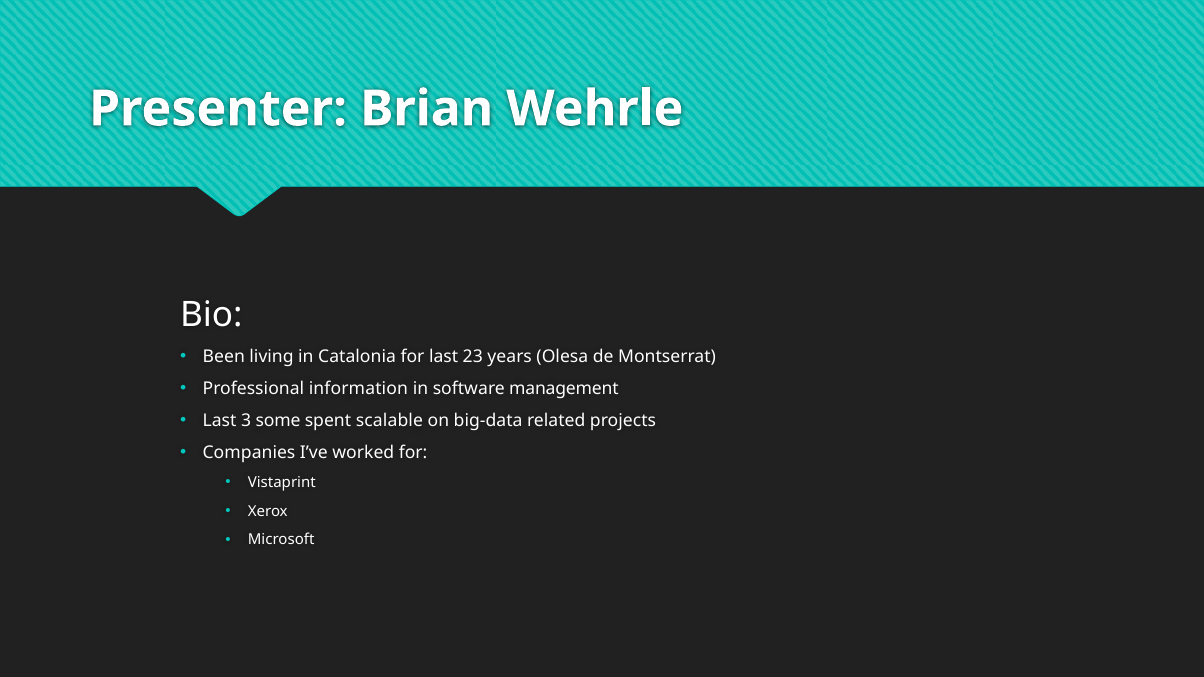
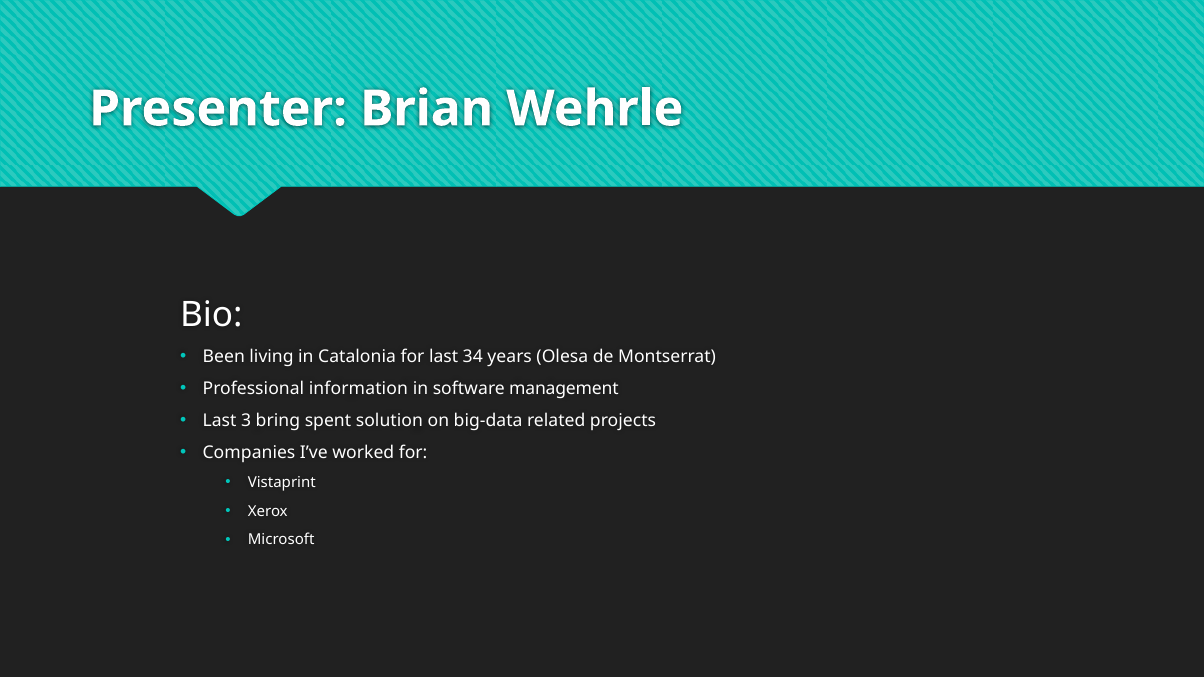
23: 23 -> 34 (473, 356)
some: some -> bring (278, 421)
scalable: scalable -> solution (389, 421)
